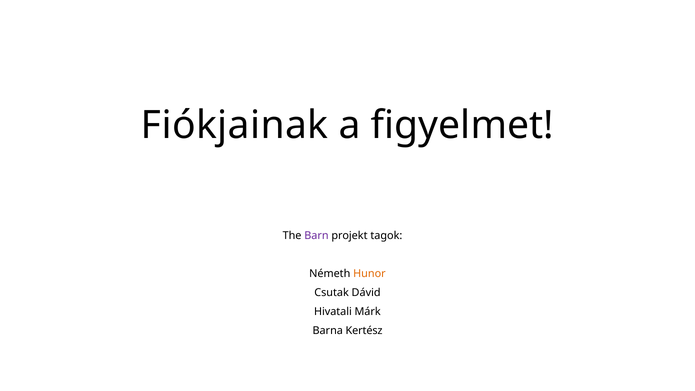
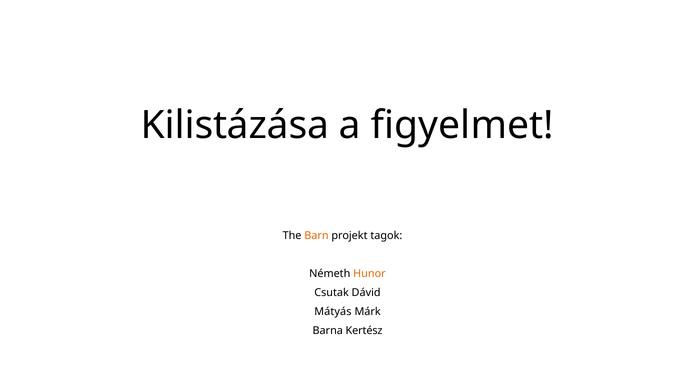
Fiókjainak: Fiókjainak -> Kilistázása (235, 125)
Barn colour: purple -> orange (316, 236)
Hivatali: Hivatali -> Mátyás (333, 312)
